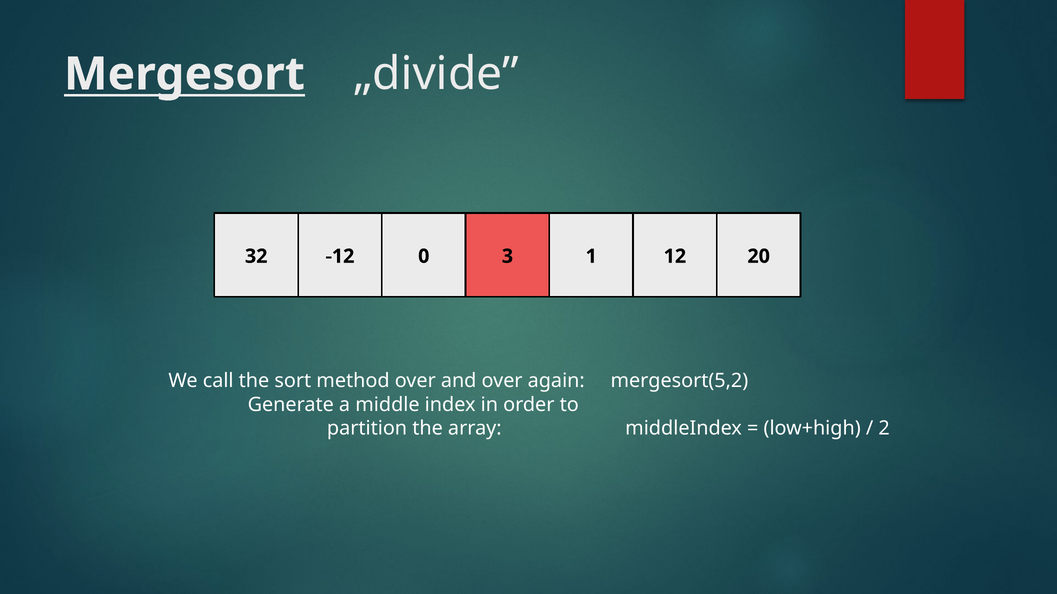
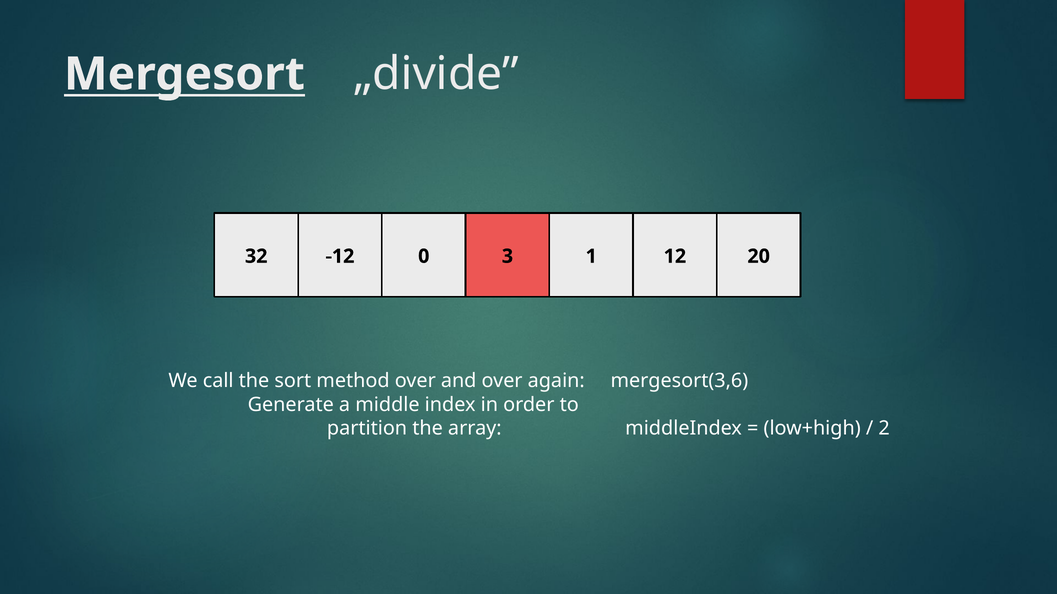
mergesort(5,2: mergesort(5,2 -> mergesort(3,6 (679, 381)
